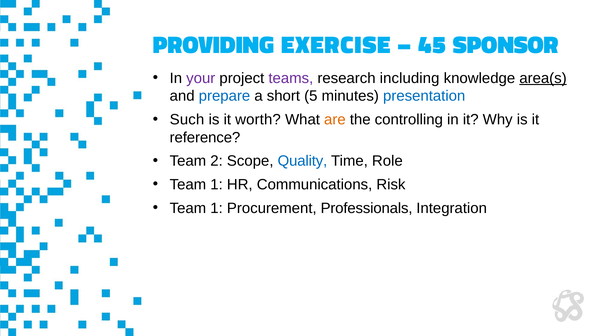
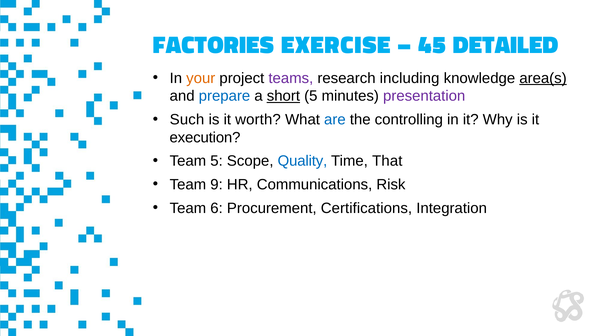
PROVIDING: PROVIDING -> FACTORIES (213, 45)
SPONSOR: SPONSOR -> DETAILED (506, 45)
your colour: purple -> orange (201, 78)
short underline: none -> present (283, 96)
presentation colour: blue -> purple (424, 96)
are colour: orange -> blue (335, 120)
reference: reference -> execution (205, 138)
Team 2: 2 -> 5 (217, 161)
Role: Role -> That (387, 161)
1: 1 -> 9 (217, 185)
1: 1 -> 6 (217, 208)
Professionals: Professionals -> Certifications (366, 208)
